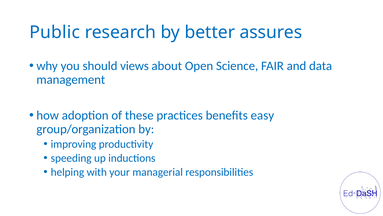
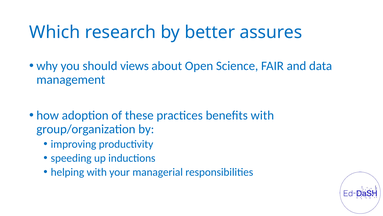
Public: Public -> Which (55, 32)
benefits easy: easy -> with (262, 115)
